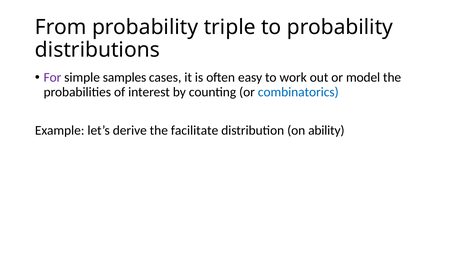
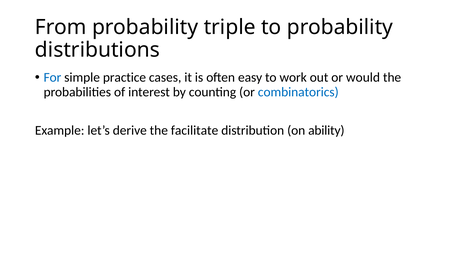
For colour: purple -> blue (52, 78)
samples: samples -> practice (124, 78)
model: model -> would (363, 78)
